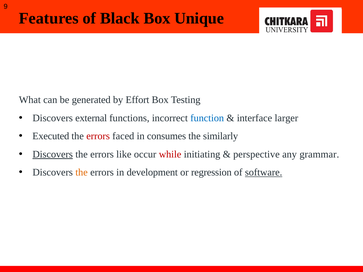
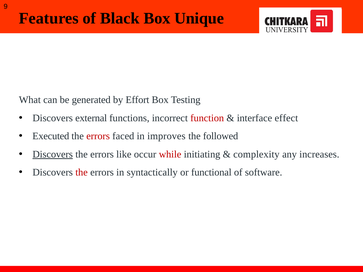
function colour: blue -> red (207, 118)
larger: larger -> effect (286, 118)
consumes: consumes -> improves (166, 136)
similarly: similarly -> followed (221, 136)
perspective: perspective -> complexity (256, 154)
grammar: grammar -> increases (319, 154)
the colour: orange -> red (82, 173)
development: development -> syntactically (152, 173)
regression: regression -> functional (211, 173)
software underline: present -> none (264, 173)
